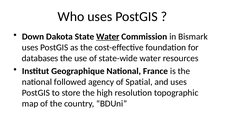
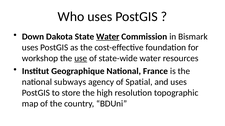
databases: databases -> workshop (40, 58)
use underline: none -> present (81, 58)
followed: followed -> subways (70, 82)
